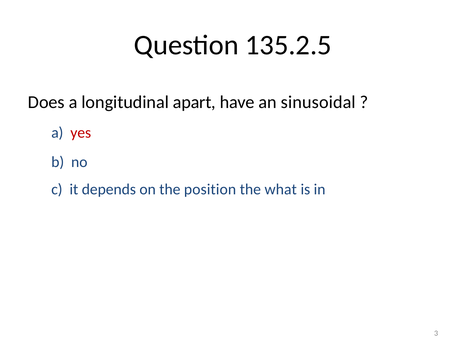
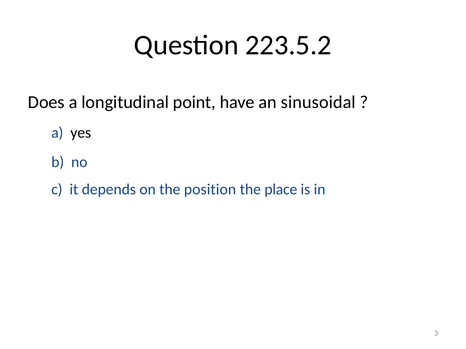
135.2.5: 135.2.5 -> 223.5.2 (288, 45)
apart: apart -> point (194, 102)
yes colour: red -> black (81, 133)
what: what -> place (281, 190)
